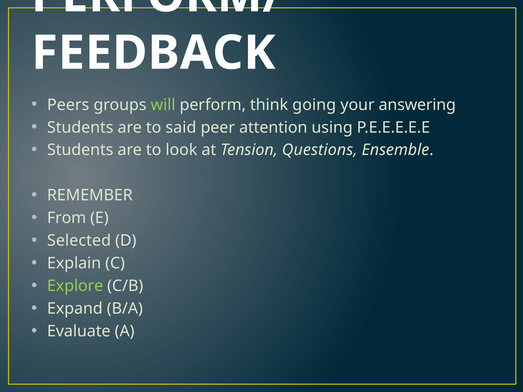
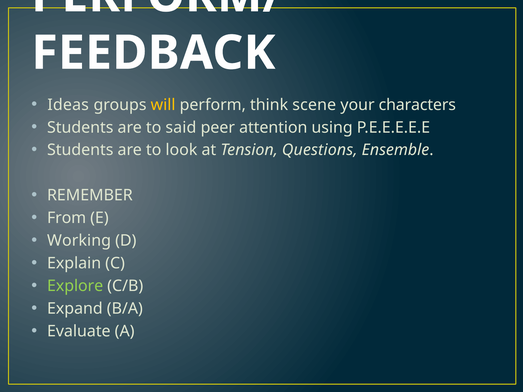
Peers: Peers -> Ideas (68, 105)
will colour: light green -> yellow (163, 105)
going: going -> scene (314, 105)
answering: answering -> characters (417, 105)
Selected: Selected -> Working (79, 241)
